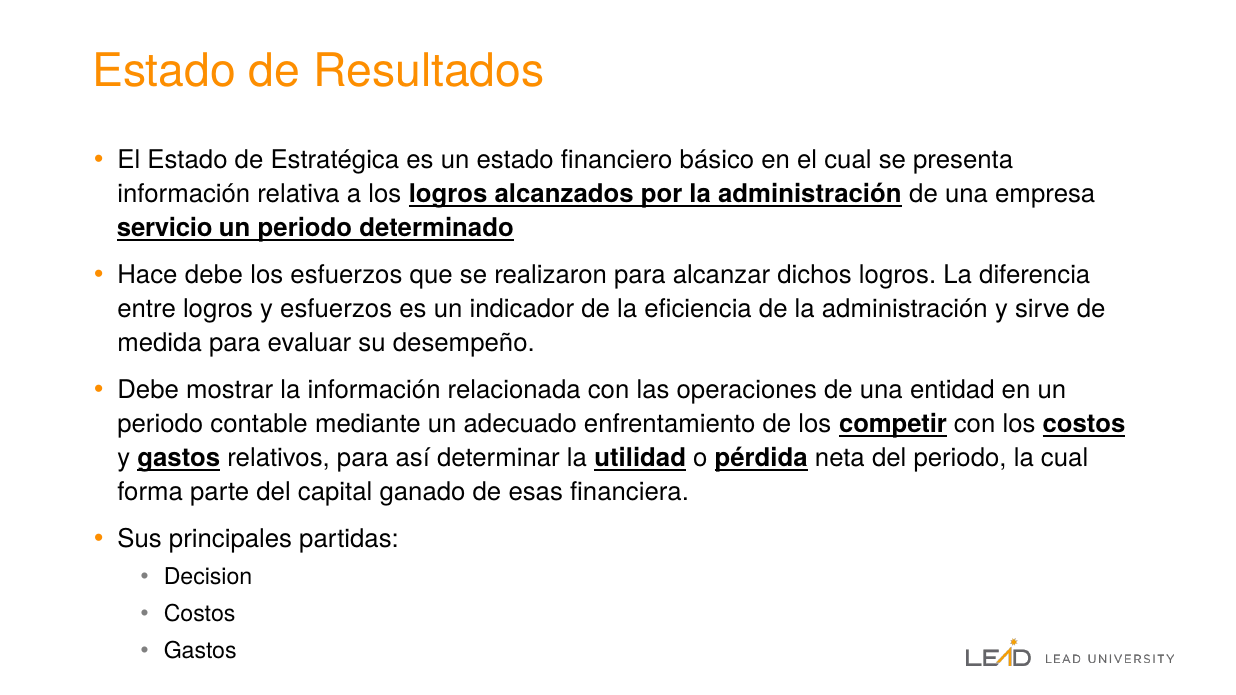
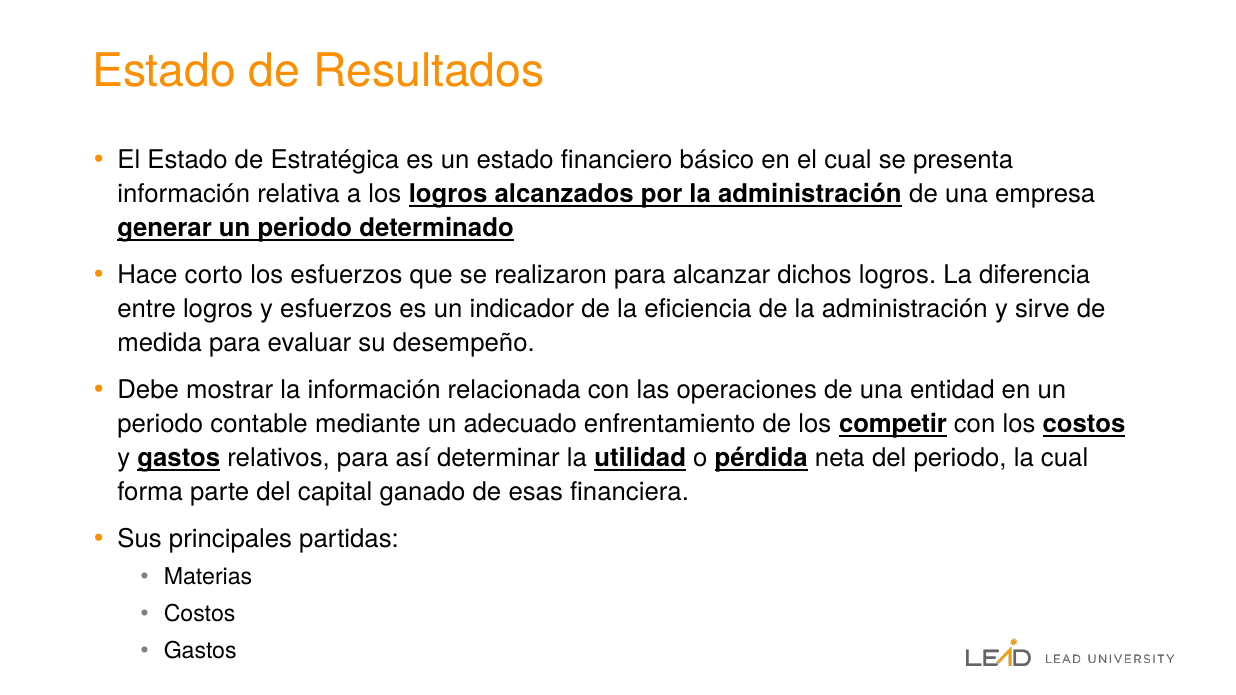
servicio: servicio -> generar (165, 228)
Hace debe: debe -> corto (214, 275)
Decision: Decision -> Materias (208, 577)
